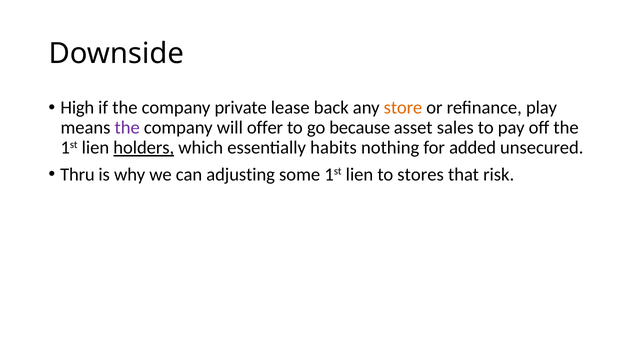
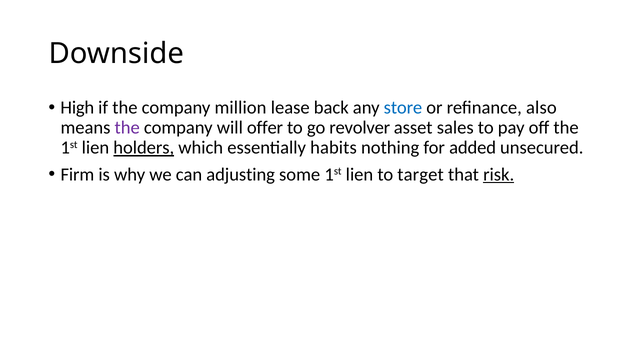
private: private -> million (241, 108)
store colour: orange -> blue (403, 108)
play: play -> also (541, 108)
because: because -> revolver (360, 128)
Thru: Thru -> Firm (77, 175)
stores: stores -> target (421, 175)
risk underline: none -> present (499, 175)
